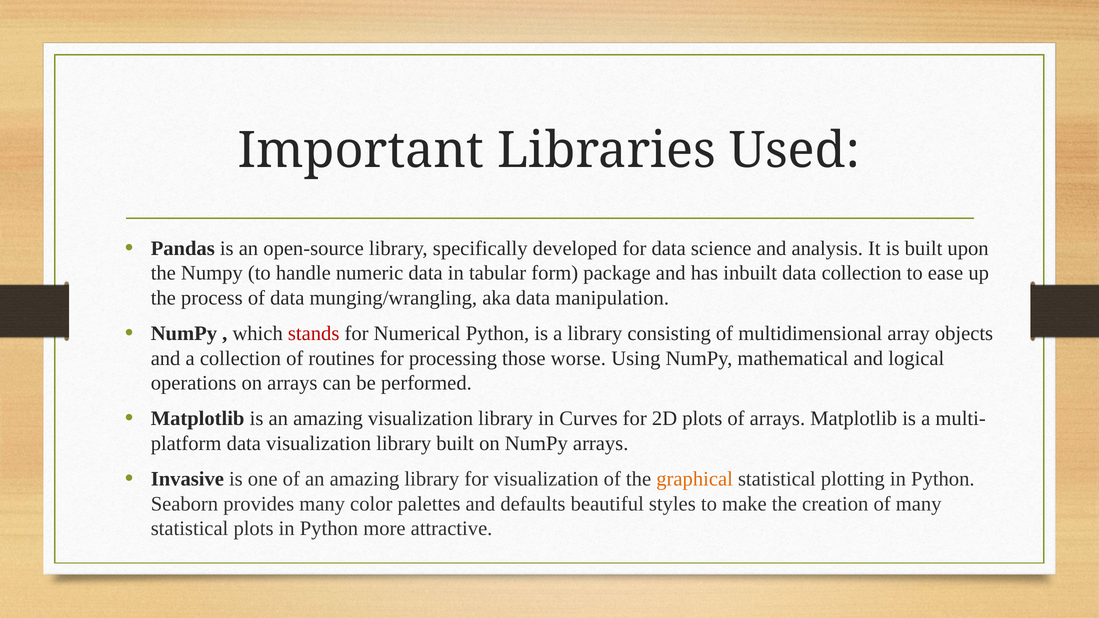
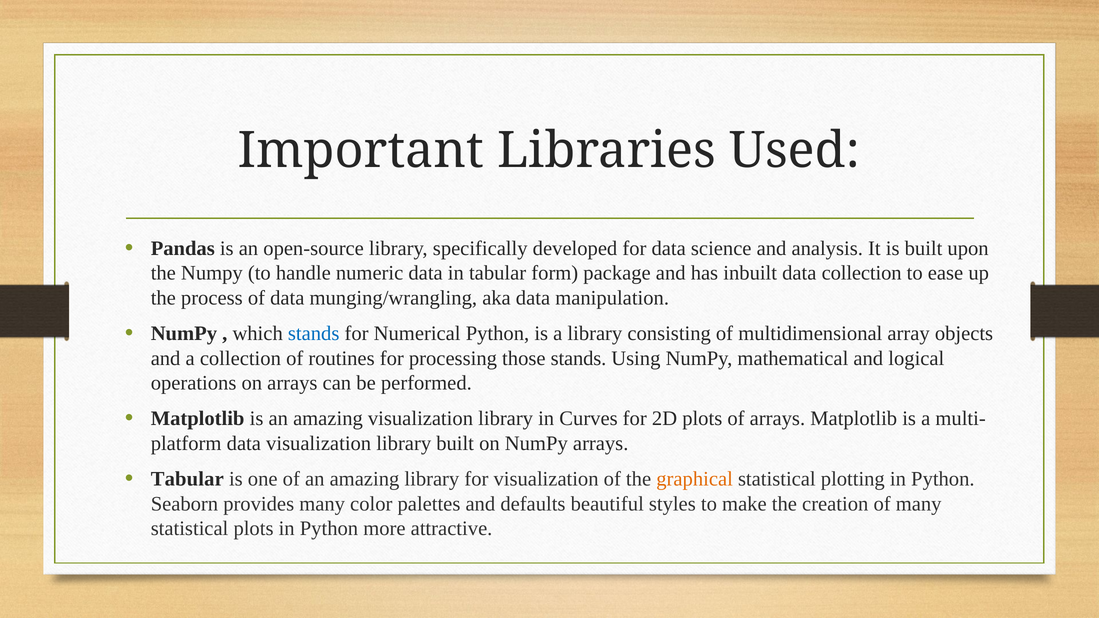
stands colour: red -> blue (314, 334)
those worse: worse -> stands (578, 358)
Invasive: Invasive -> Tabular (187, 479)
